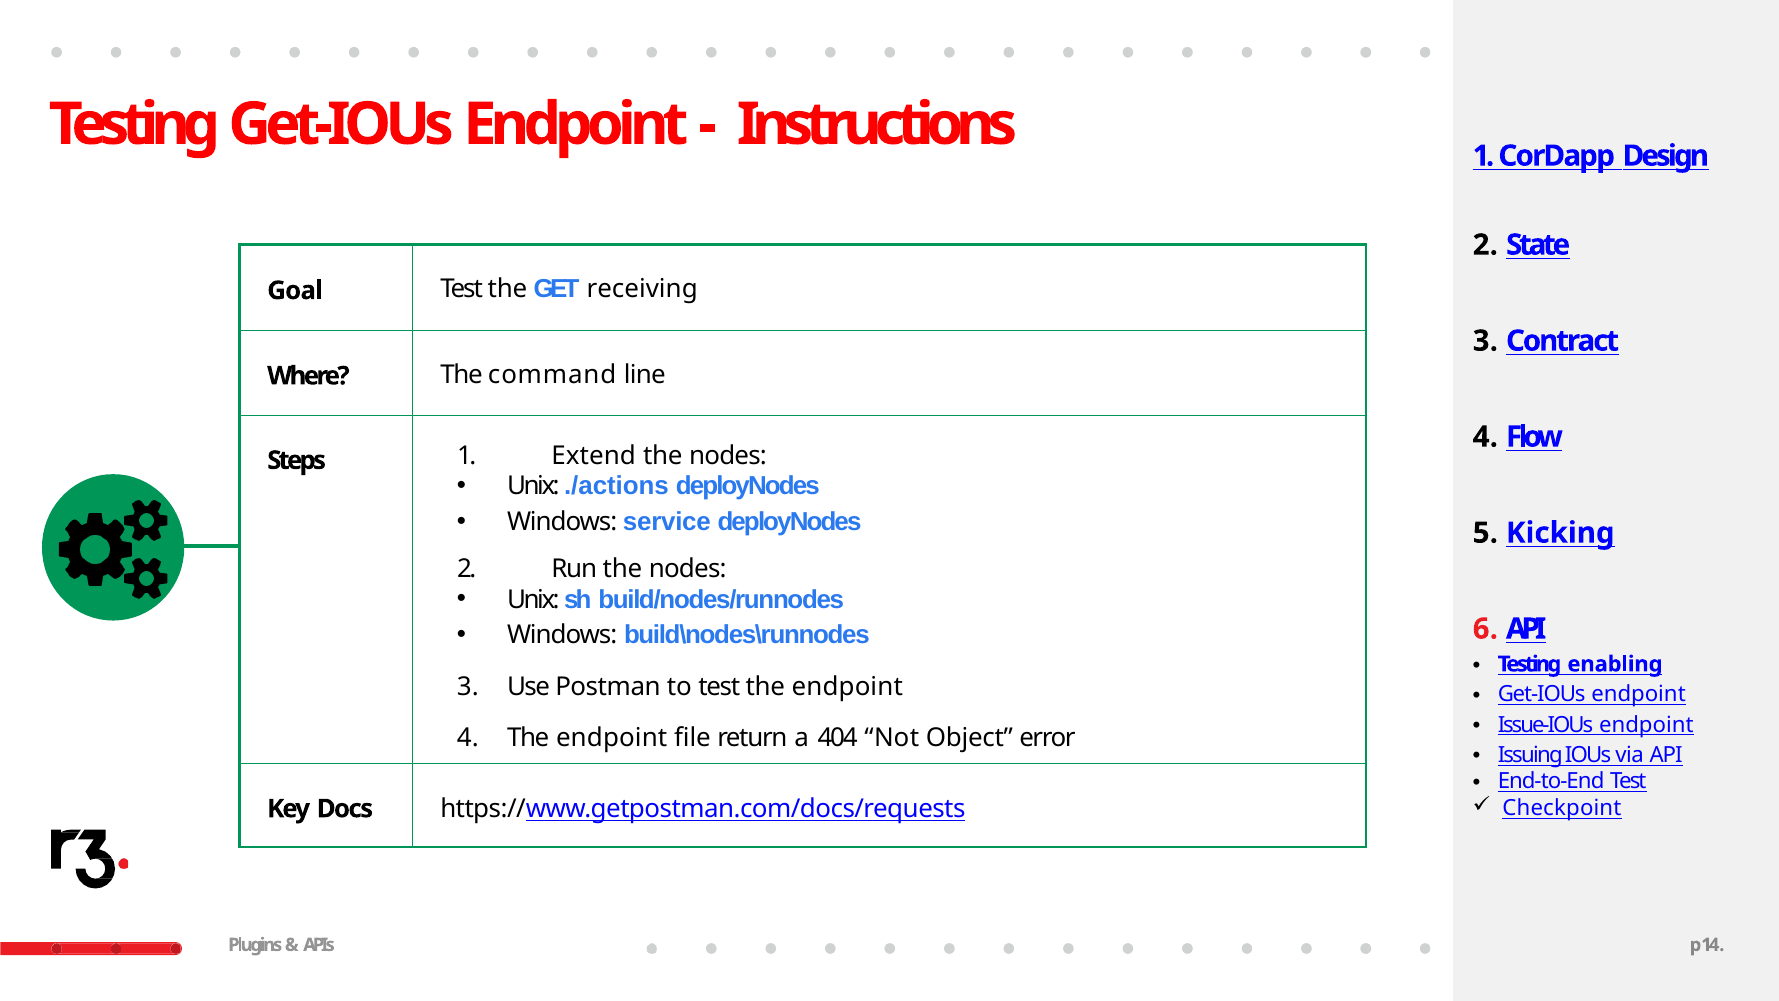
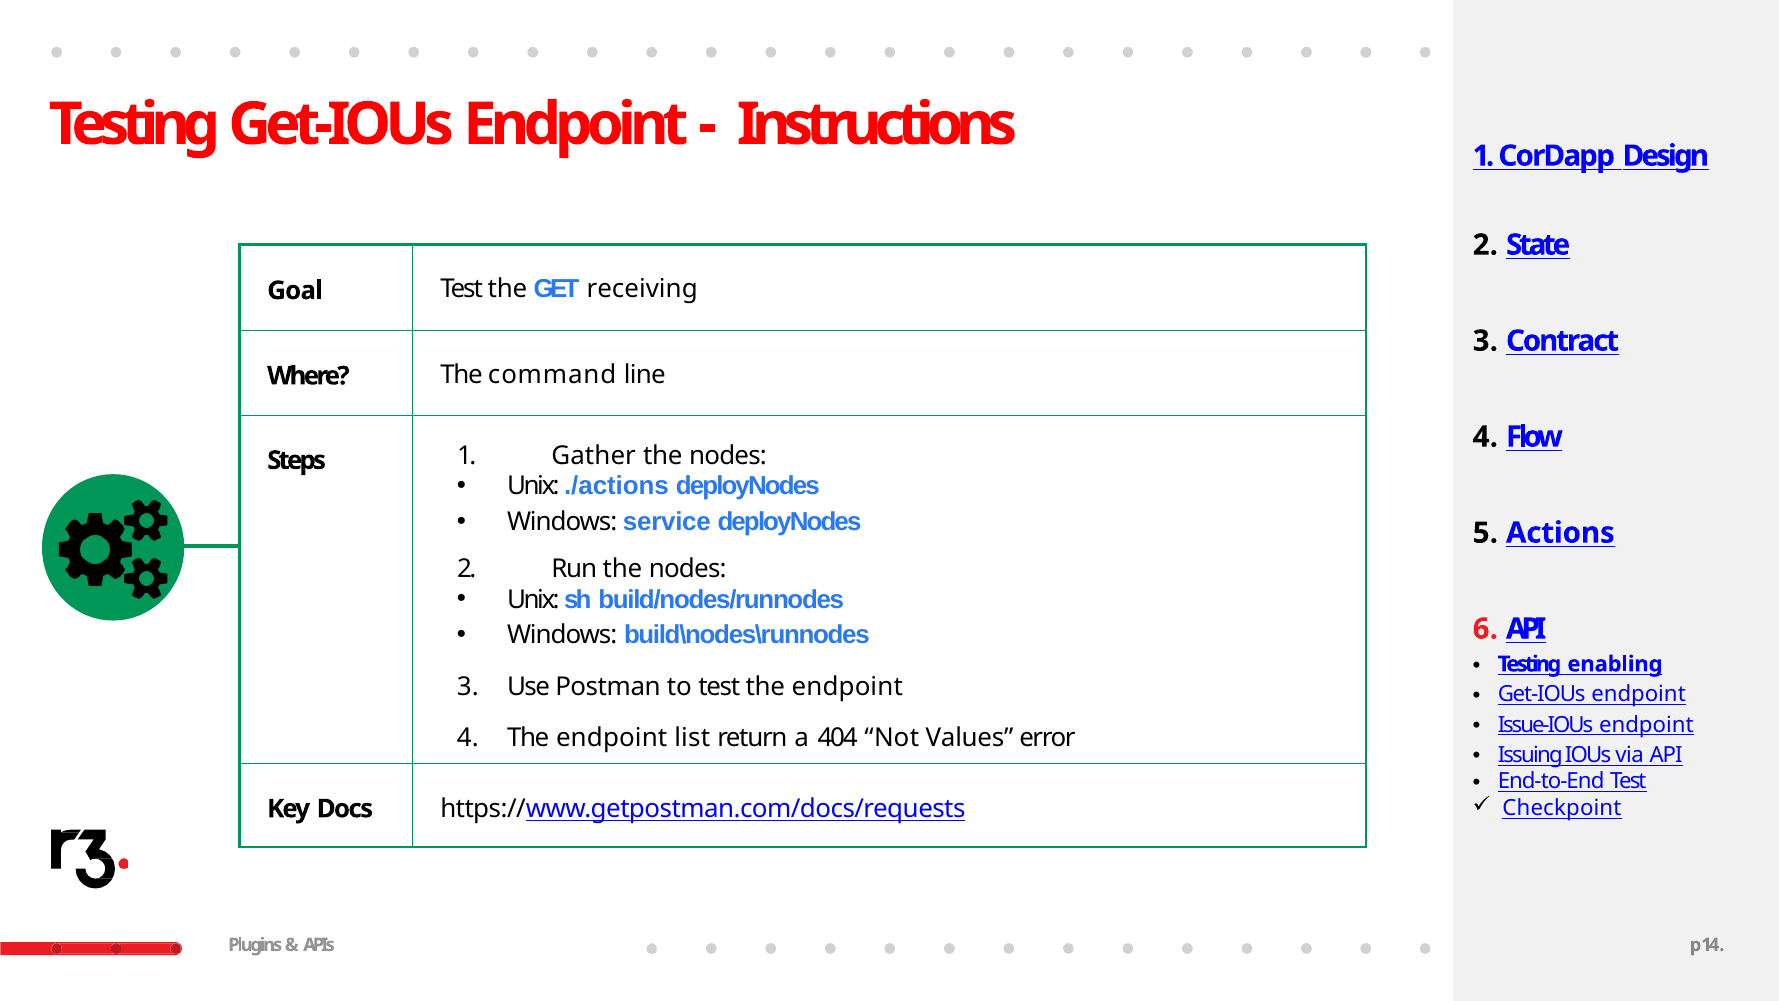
Extend: Extend -> Gather (594, 455)
Kicking: Kicking -> Actions (1560, 533)
file: file -> list (692, 737)
Object: Object -> Values (969, 737)
